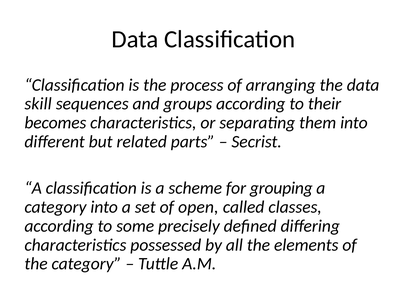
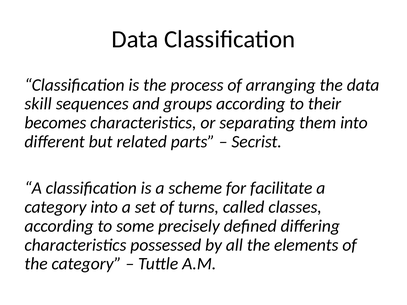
grouping: grouping -> facilitate (281, 188)
open: open -> turns (198, 207)
